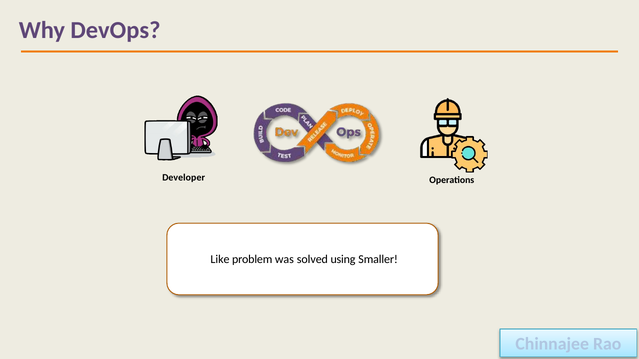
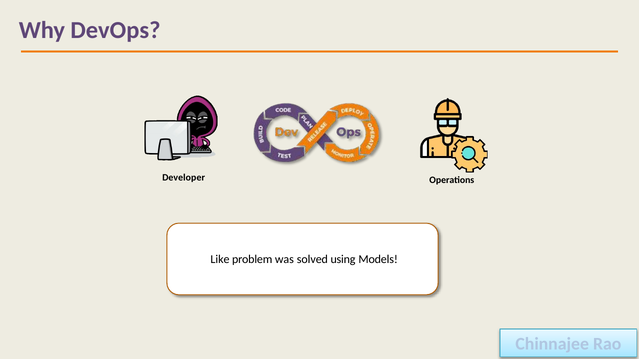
Smaller: Smaller -> Models (378, 260)
